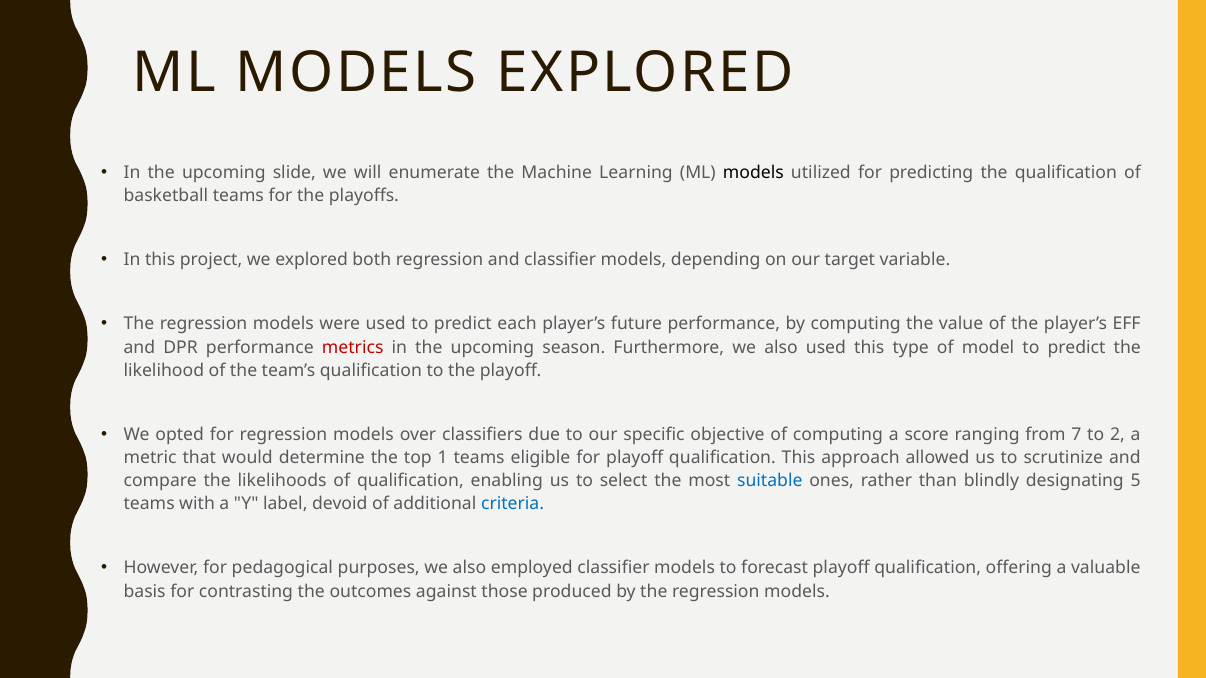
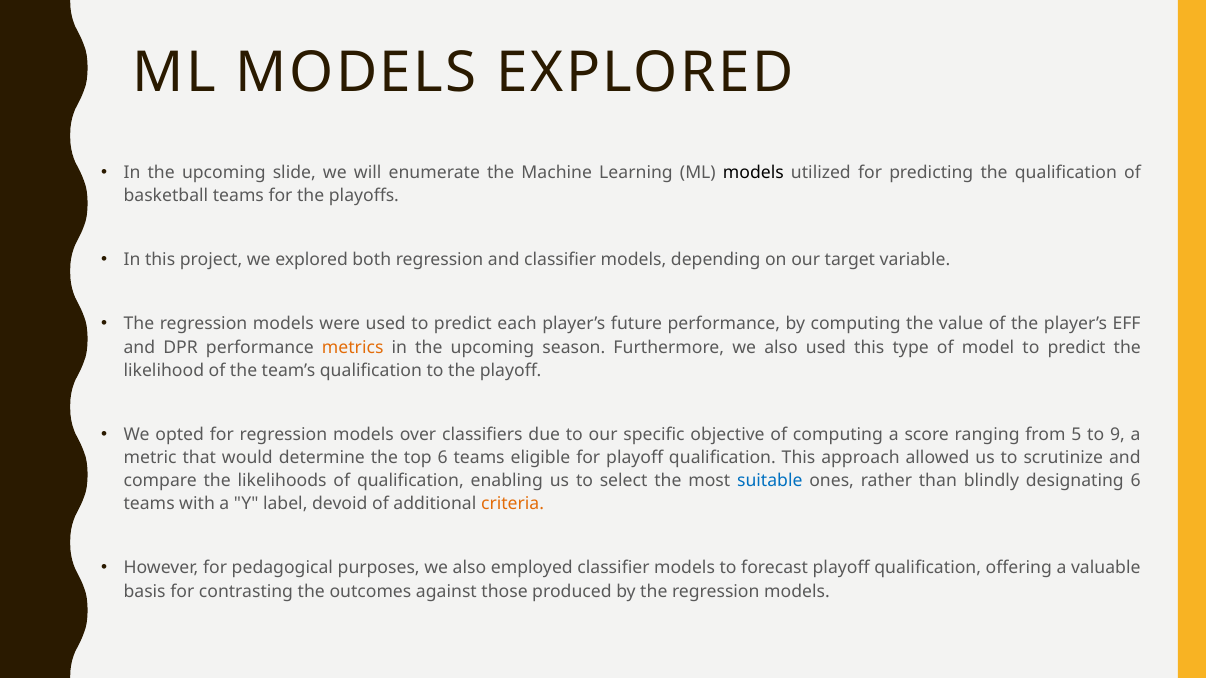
metrics colour: red -> orange (353, 347)
7: 7 -> 5 (1076, 435)
2: 2 -> 9 (1118, 435)
top 1: 1 -> 6 (443, 458)
designating 5: 5 -> 6 (1136, 481)
criteria colour: blue -> orange (513, 504)
